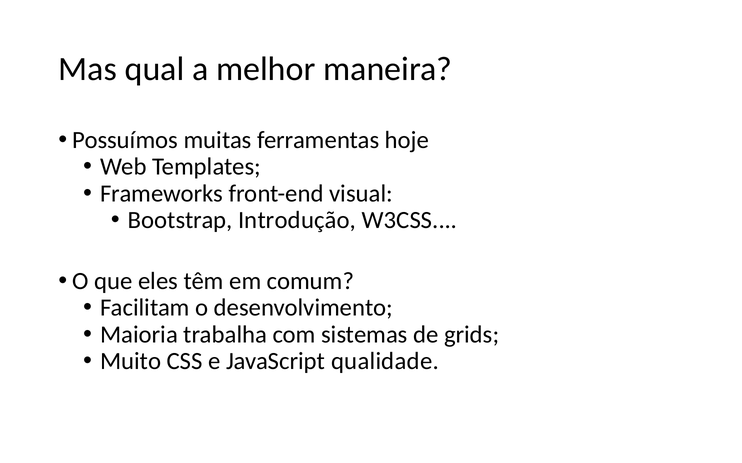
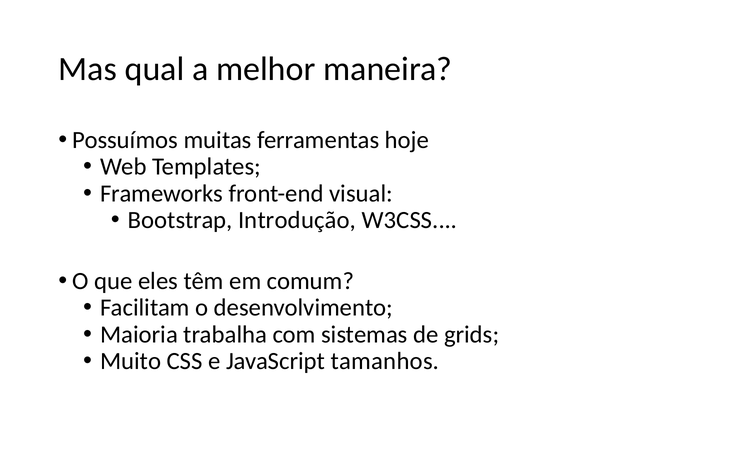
qualidade: qualidade -> tamanhos (385, 362)
